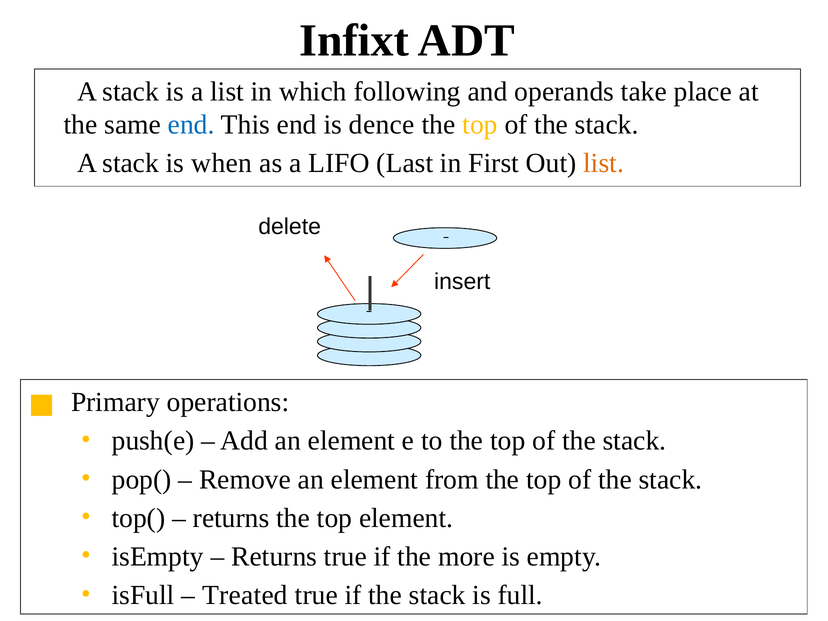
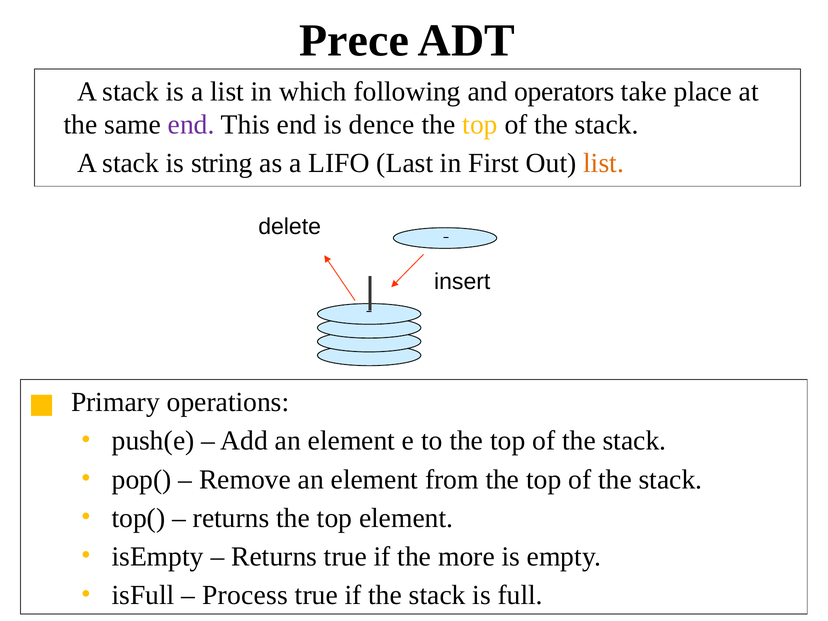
Infixt: Infixt -> Prece (354, 40)
operands: operands -> operators (564, 92)
end colour: blue -> purple (191, 125)
when: when -> string (222, 163)
Treated: Treated -> Process (245, 595)
